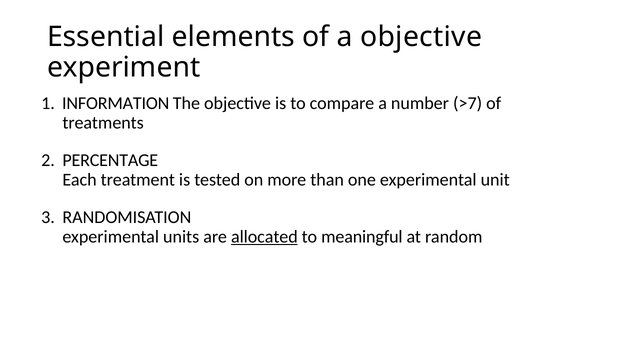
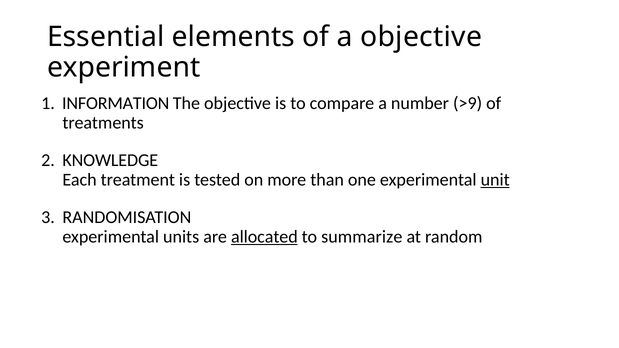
>7: >7 -> >9 (468, 103)
PERCENTAGE: PERCENTAGE -> KNOWLEDGE (110, 160)
unit underline: none -> present (495, 180)
meaningful: meaningful -> summarize (362, 237)
